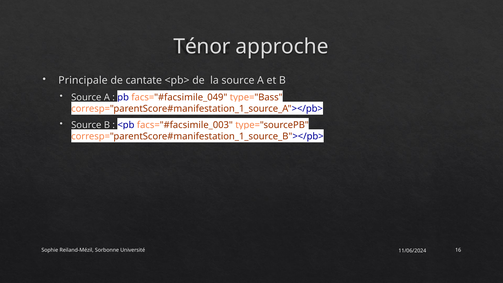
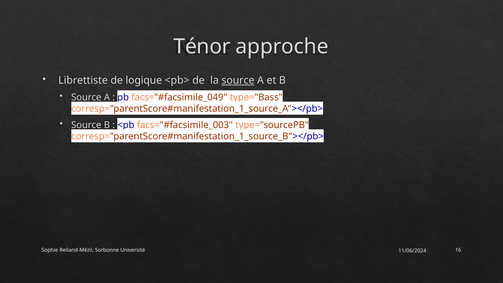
Principale: Principale -> Librettiste (83, 80)
cantate: cantate -> logique (144, 80)
source underline: none -> present (238, 80)
